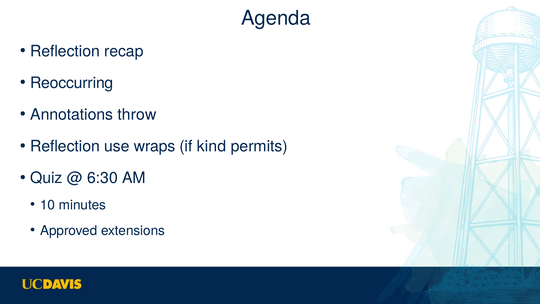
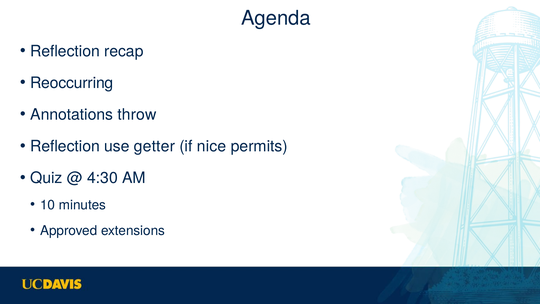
wraps: wraps -> getter (154, 146)
kind: kind -> nice (212, 146)
6:30: 6:30 -> 4:30 (103, 178)
